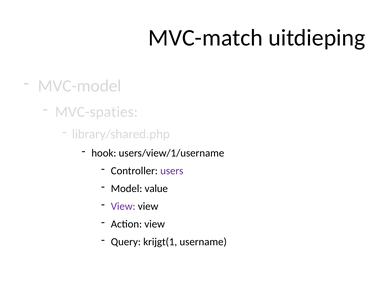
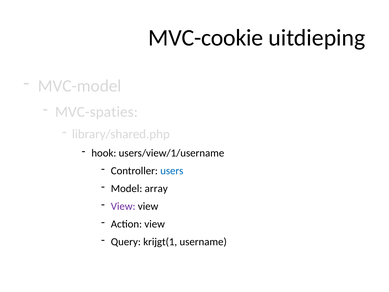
MVC-match: MVC-match -> MVC-cookie (206, 38)
users colour: purple -> blue (172, 171)
value: value -> array (156, 188)
